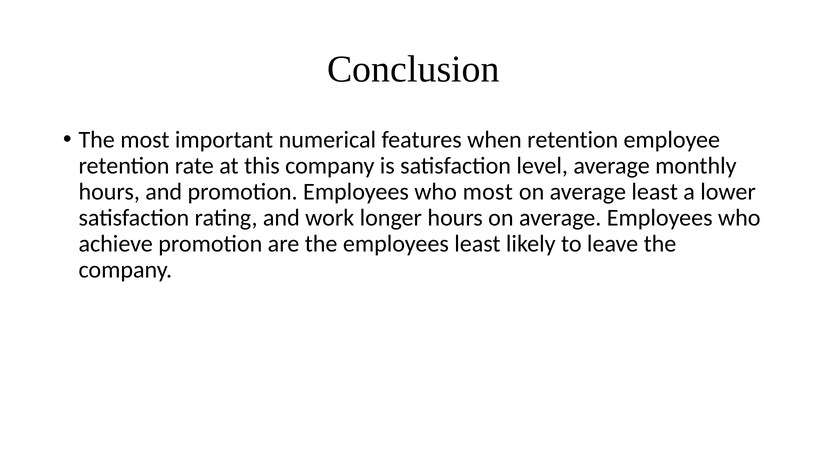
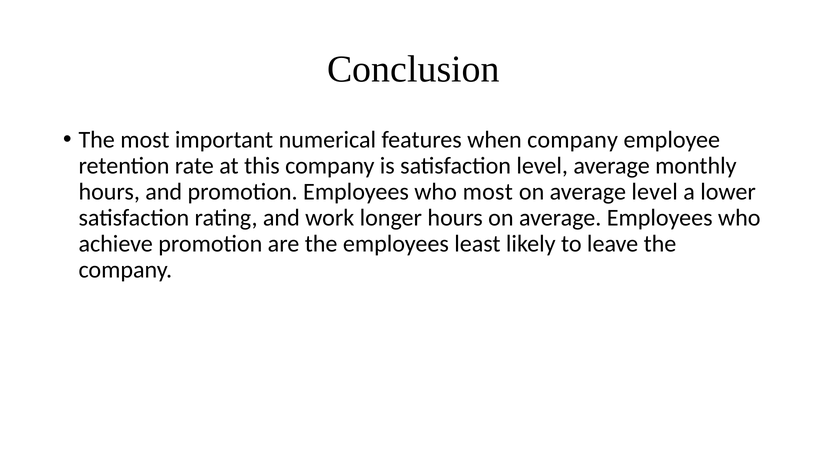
when retention: retention -> company (573, 140)
average least: least -> level (655, 192)
